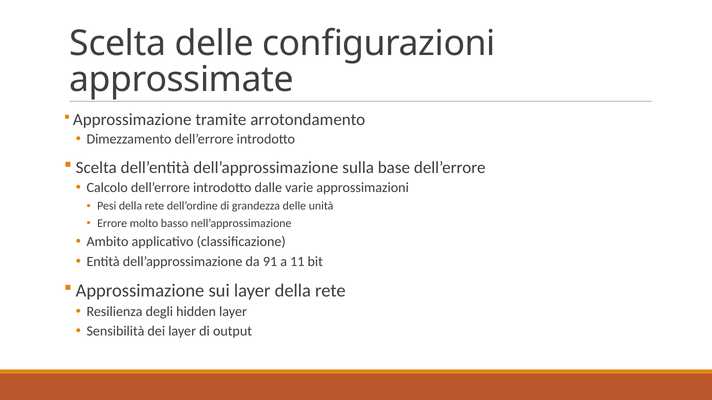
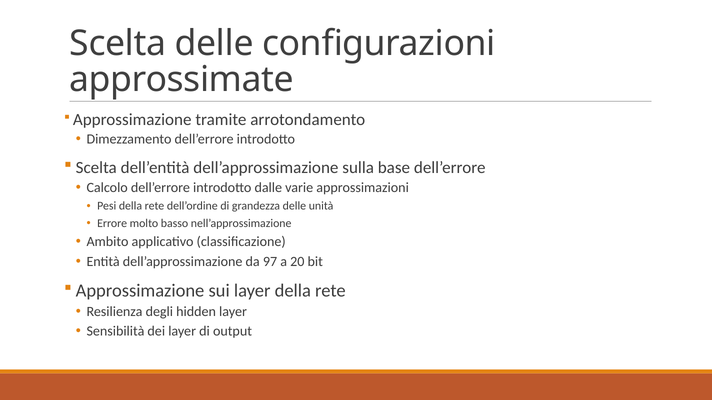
91: 91 -> 97 (270, 262)
11: 11 -> 20 (297, 262)
